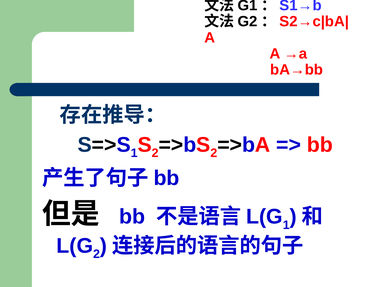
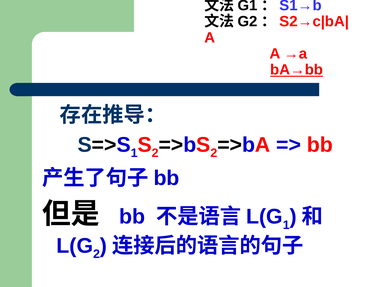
bA→bb underline: none -> present (297, 70)
